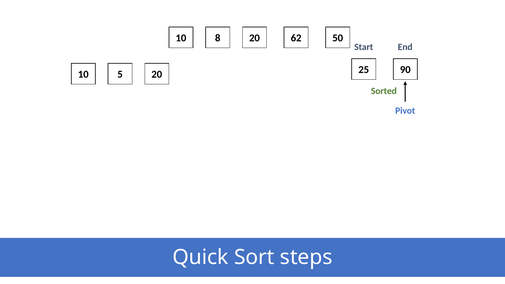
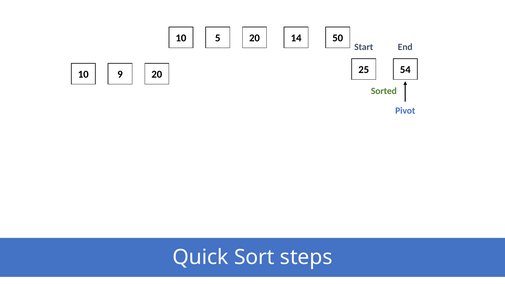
8: 8 -> 5 (218, 38)
62: 62 -> 14 (296, 38)
5: 5 -> 9 (120, 75)
90: 90 -> 54 (405, 70)
